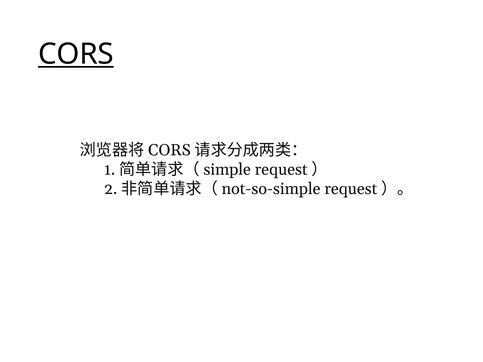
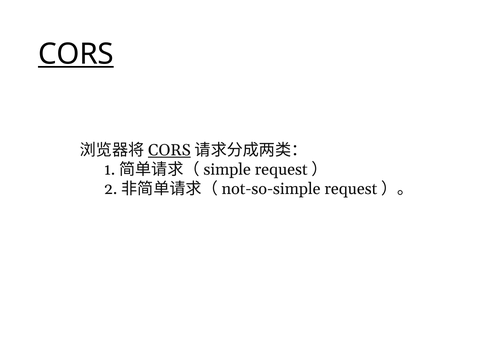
CORS underline: none -> present (169, 150)
